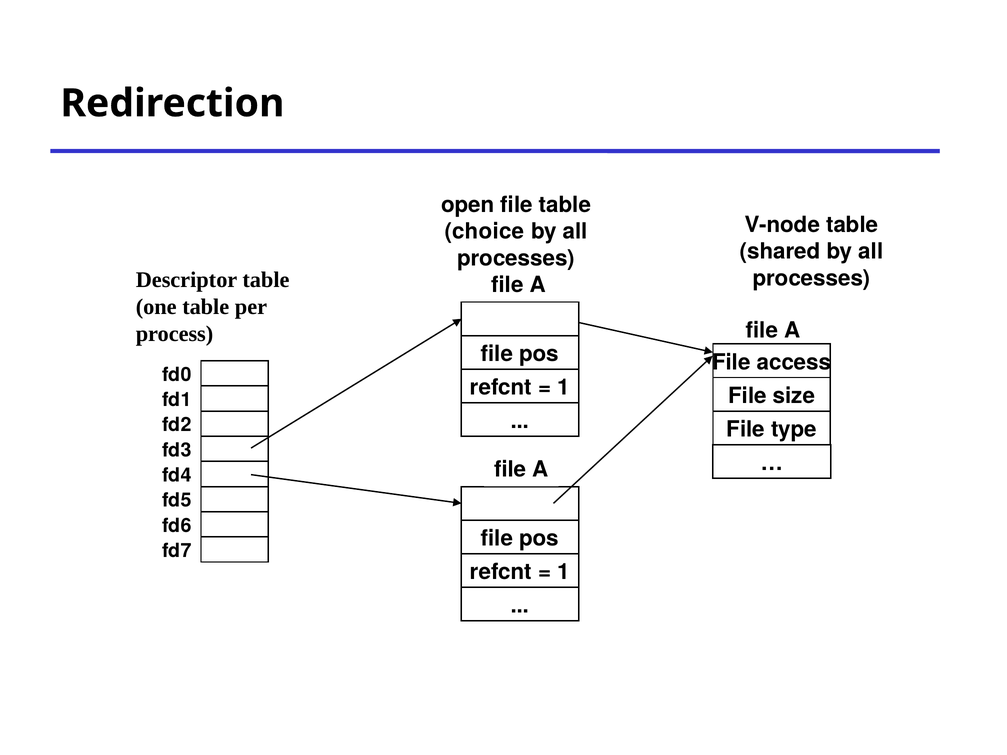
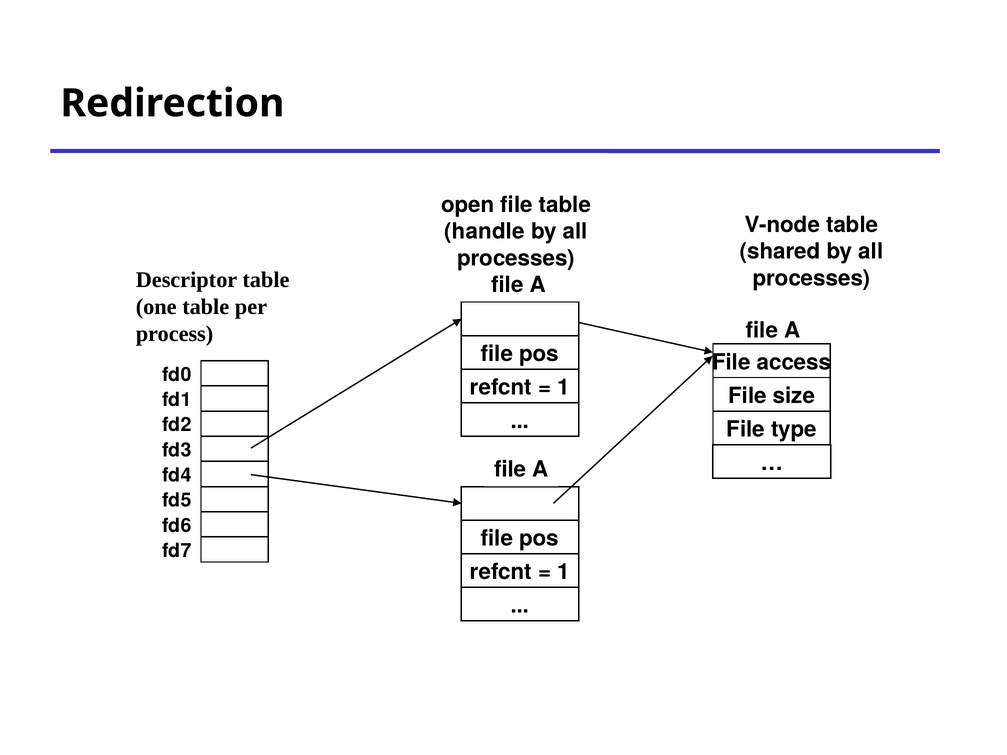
choice: choice -> handle (484, 232)
